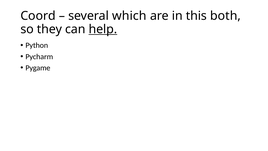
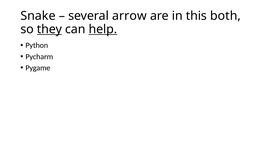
Coord: Coord -> Snake (38, 16)
which: which -> arrow (129, 16)
they underline: none -> present (49, 29)
